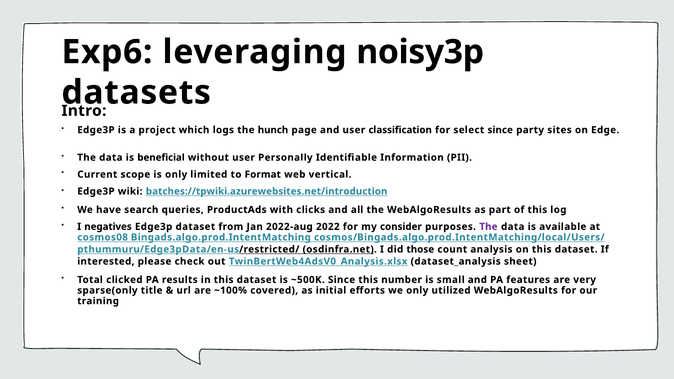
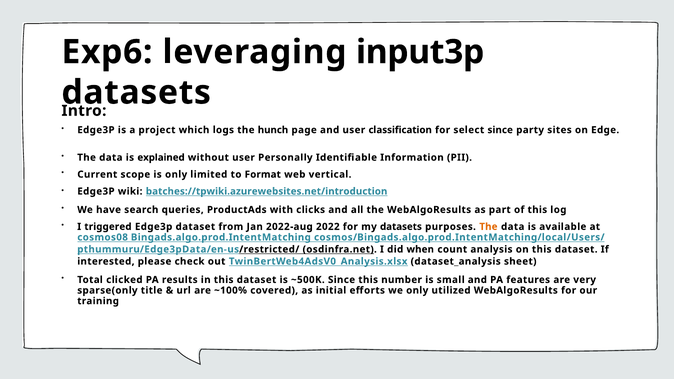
noisy3p: noisy3p -> input3p (420, 52)
beneficial: beneficial -> explained (161, 158)
negatives: negatives -> triggered (108, 227)
my consider: consider -> datasets (401, 227)
The colour: purple -> orange (488, 227)
those: those -> when (420, 249)
